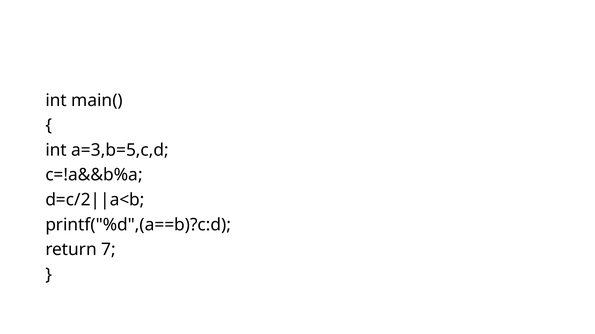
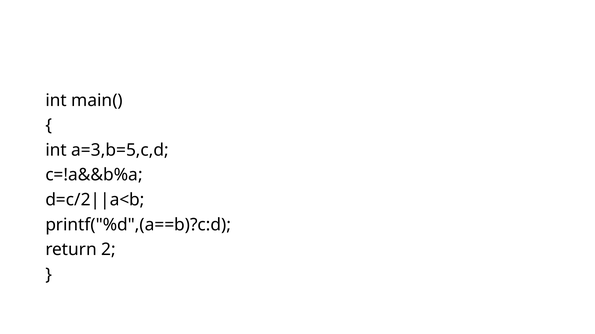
7: 7 -> 2 (109, 250)
